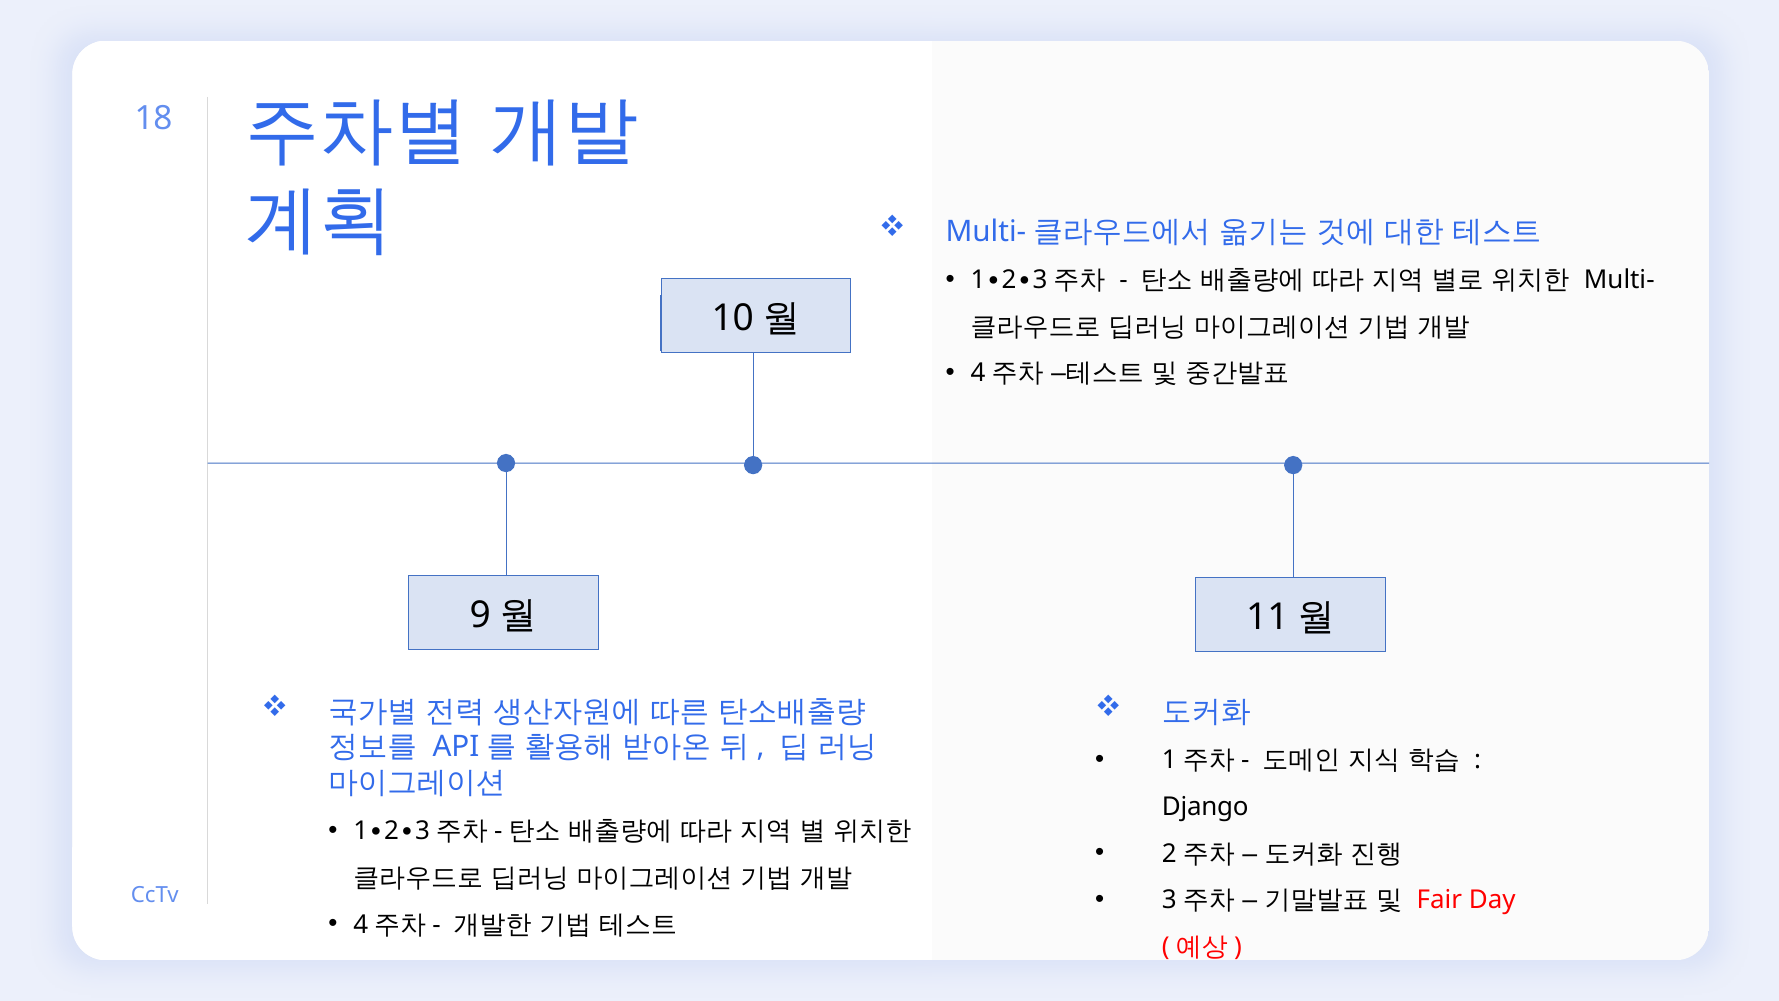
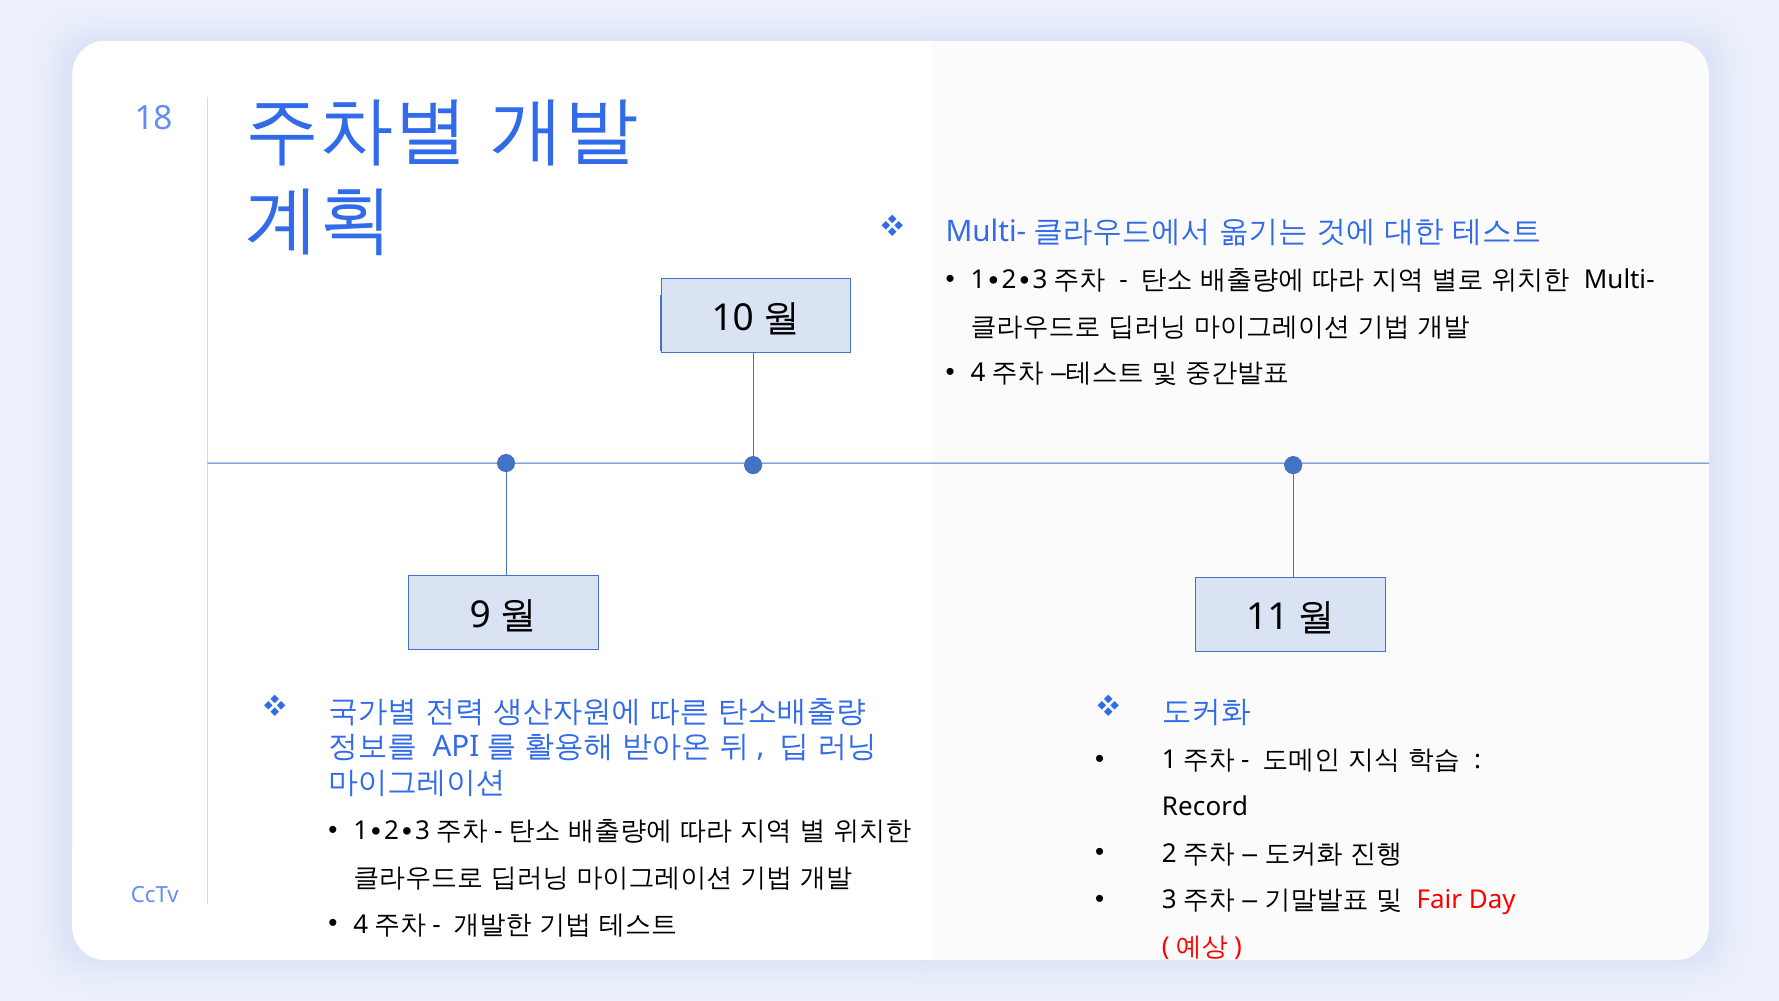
Django: Django -> Record (1205, 807)
